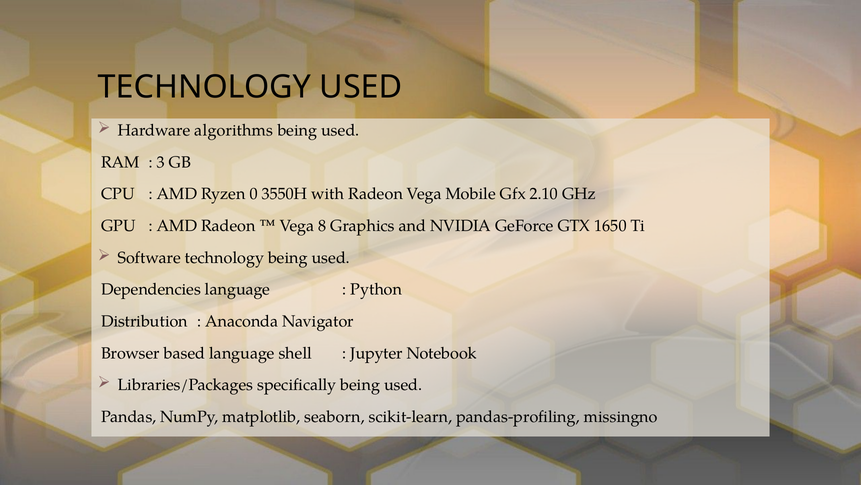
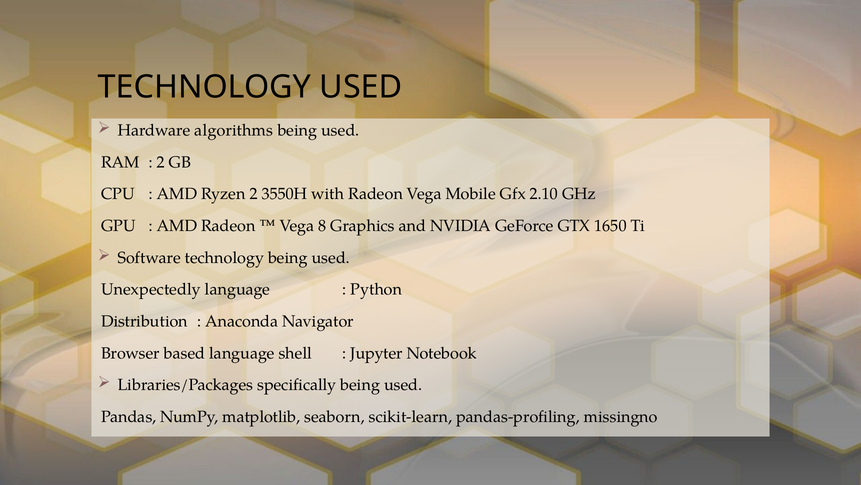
3: 3 -> 2 (161, 162)
Ryzen 0: 0 -> 2 (254, 194)
Dependencies: Dependencies -> Unexpectedly (151, 289)
